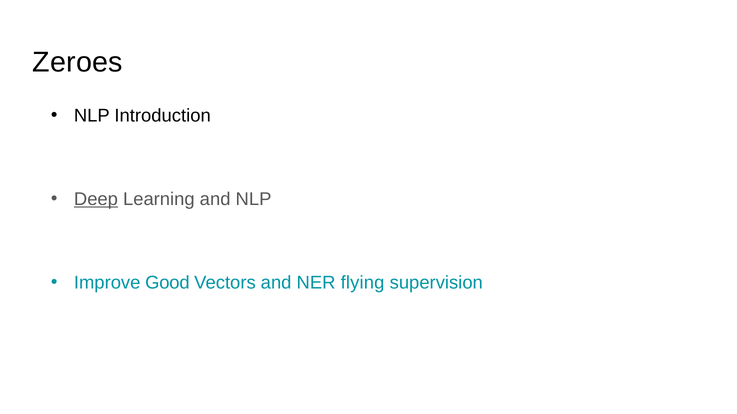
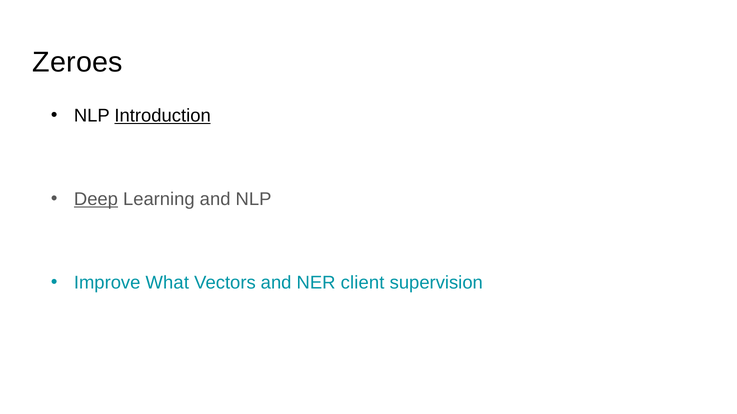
Introduction underline: none -> present (163, 116)
Good: Good -> What (167, 283)
flying: flying -> client (363, 283)
